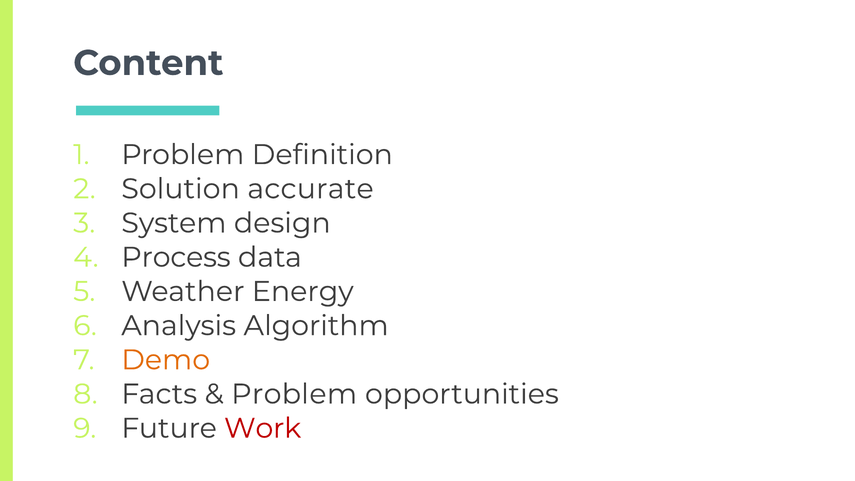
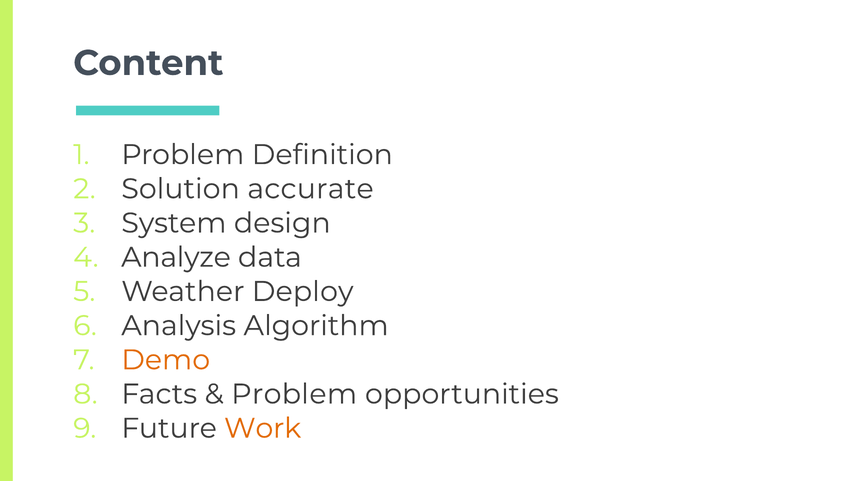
Process: Process -> Analyze (176, 257)
Energy: Energy -> Deploy (303, 291)
Work colour: red -> orange (263, 428)
